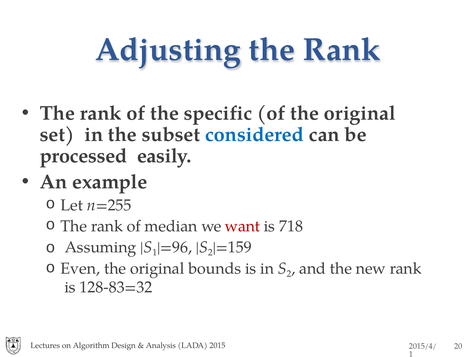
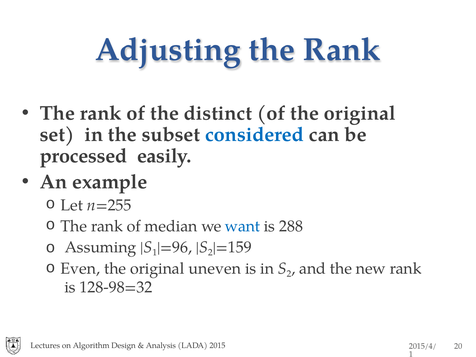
specific: specific -> distinct (218, 113)
want colour: red -> blue (243, 226)
718: 718 -> 288 (291, 226)
bounds: bounds -> uneven (215, 268)
128-83=32: 128-83=32 -> 128-98=32 (116, 287)
